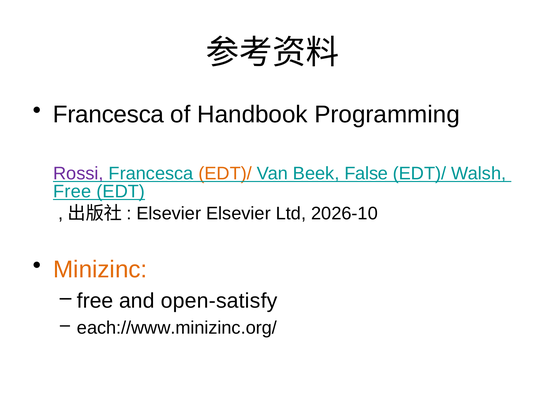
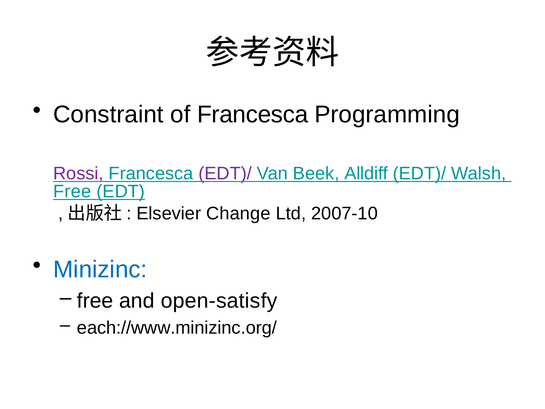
Francesca: Francesca -> Constraint (108, 114)
of Handbook: Handbook -> Francesca (253, 114)
EDT)/ colour: orange -> purple (225, 173)
False: False -> Alldiff (366, 173)
Elsevier Elsevier: Elsevier -> Change (238, 213)
2026-10: 2026-10 -> 2007-10 (344, 213)
Minizinc colour: orange -> blue (100, 269)
